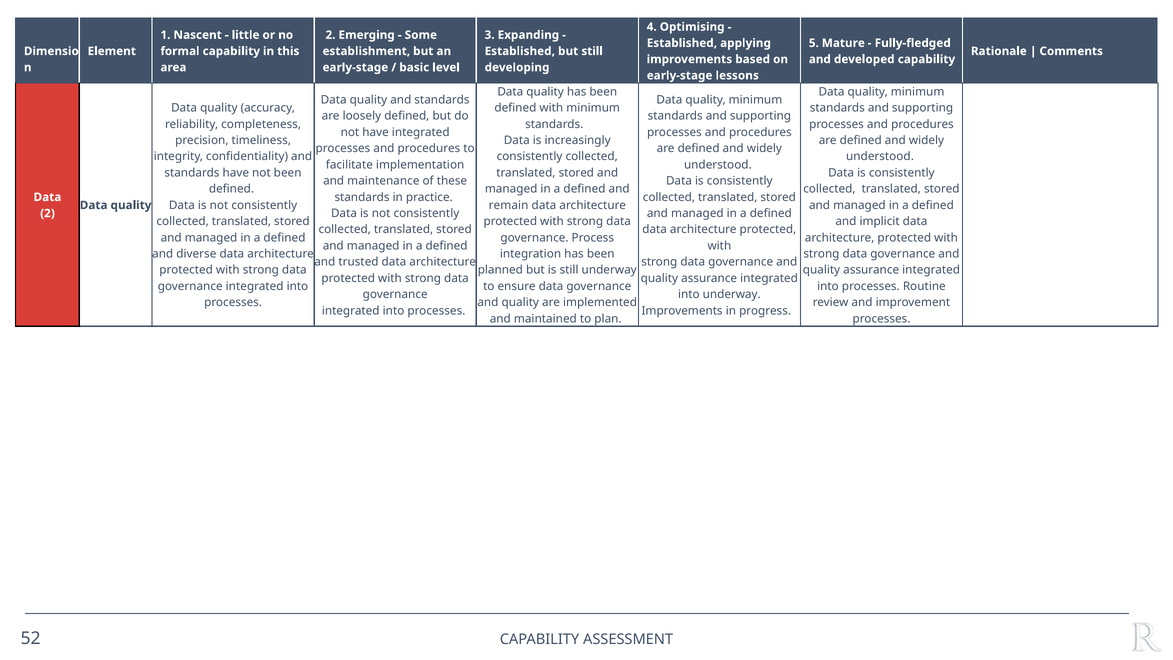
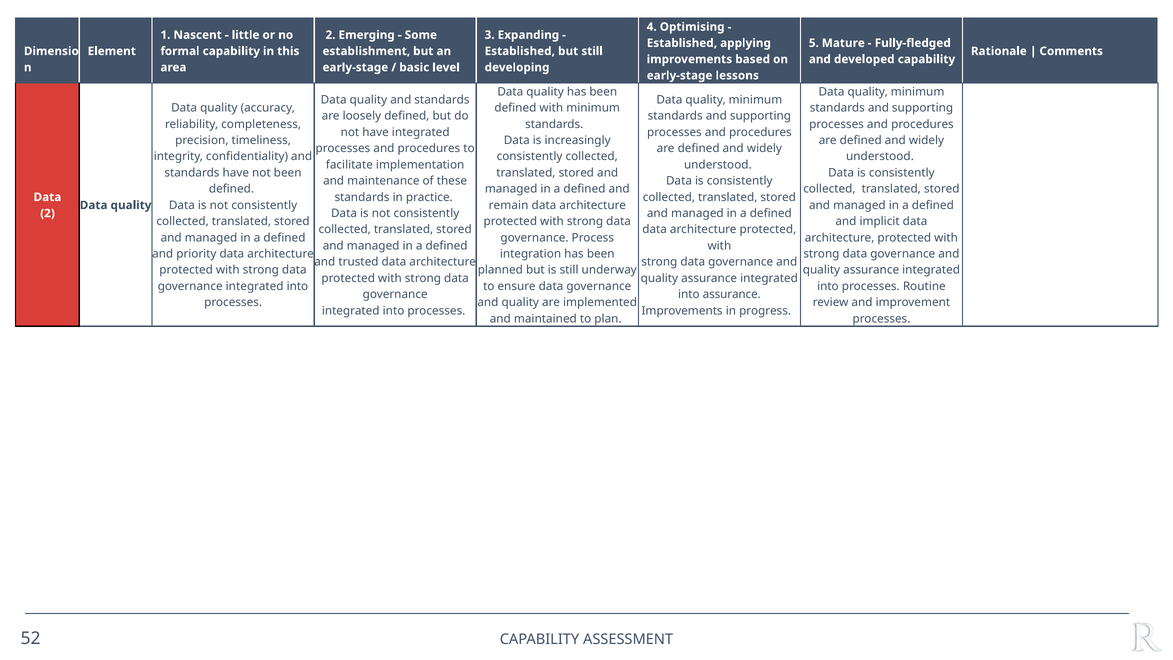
diverse: diverse -> priority (196, 254)
into underway: underway -> assurance (732, 294)
